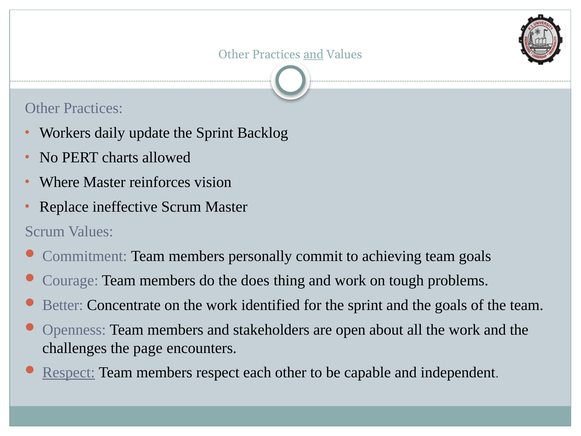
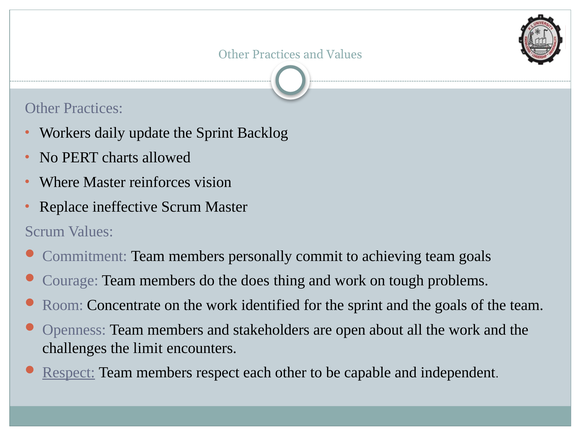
and underline: present -> none (313, 55)
Better: Better -> Room (63, 305)
page: page -> limit (148, 348)
